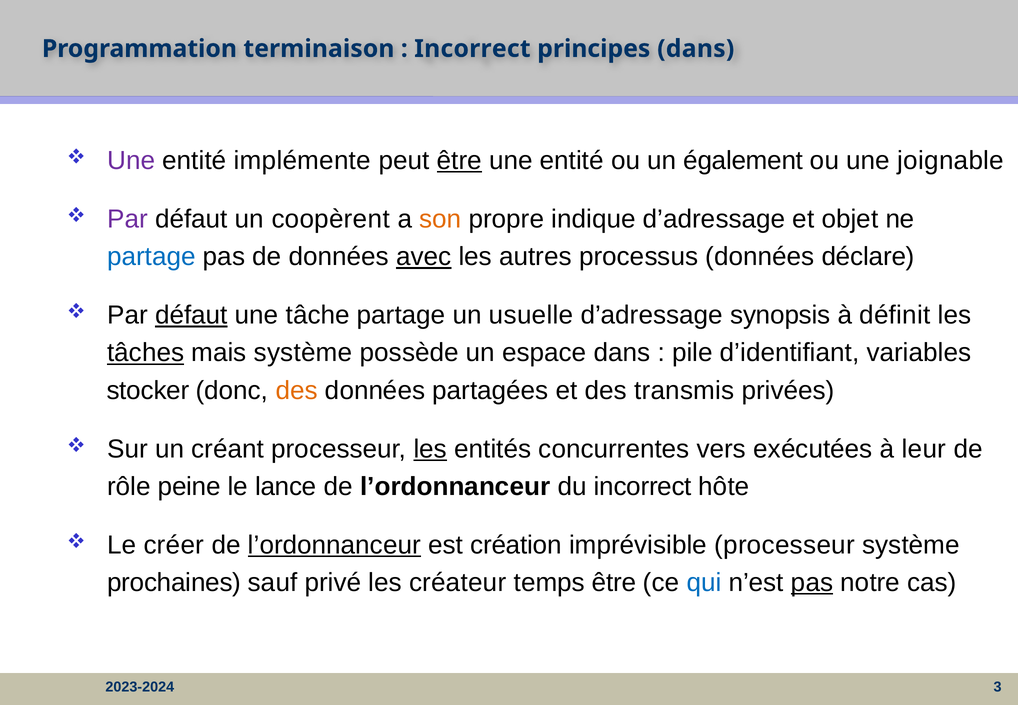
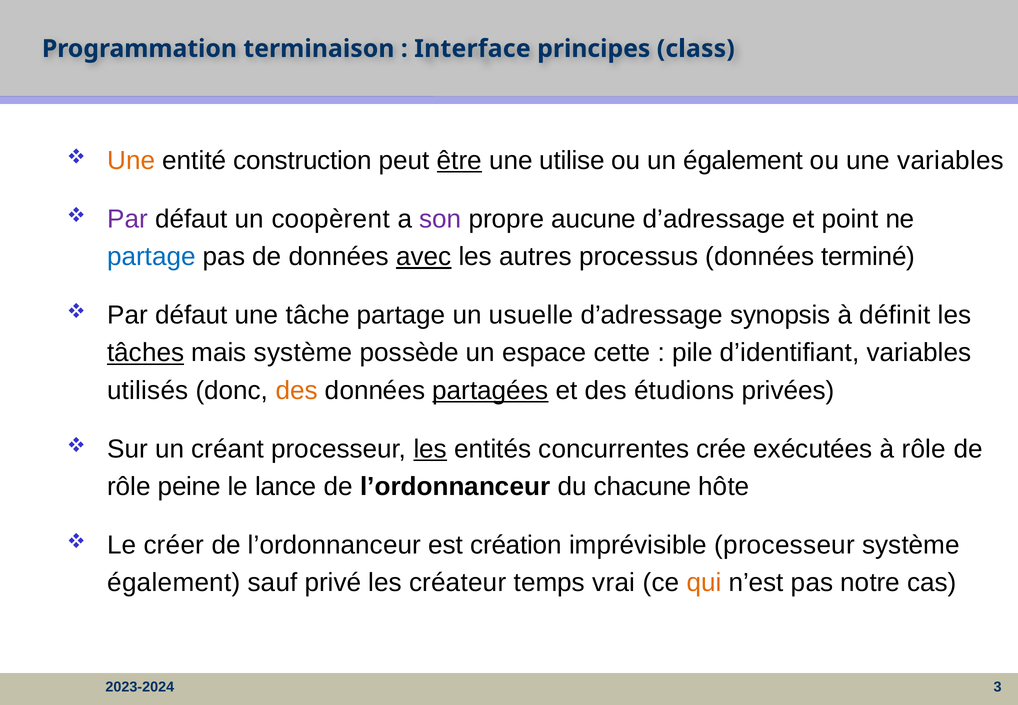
Incorrect: Incorrect -> Interface (472, 49)
principes dans: dans -> class (696, 49)
Une colour: purple -> orange (131, 161)
implémente: implémente -> construction (303, 161)
entité: entité -> utilise (572, 161)
une joignable: joignable -> variables (951, 161)
son colour: orange -> purple (440, 219)
indique: indique -> aucune (594, 219)
objet: objet -> point (850, 219)
déclare: déclare -> terminé (868, 257)
défaut underline: present -> none (191, 315)
espace dans: dans -> cette (622, 353)
stocker: stocker -> utilisés (148, 390)
partagées underline: none -> present (490, 390)
transmis: transmis -> étudions (684, 390)
vers: vers -> crée (721, 449)
à leur: leur -> rôle (924, 449)
du incorrect: incorrect -> chacune (643, 486)
l’ordonnanceur underline: present -> none (334, 545)
prochaines: prochaines -> également (174, 582)
temps être: être -> vrai (614, 582)
qui colour: blue -> orange (704, 582)
pas underline: present -> none (812, 582)
